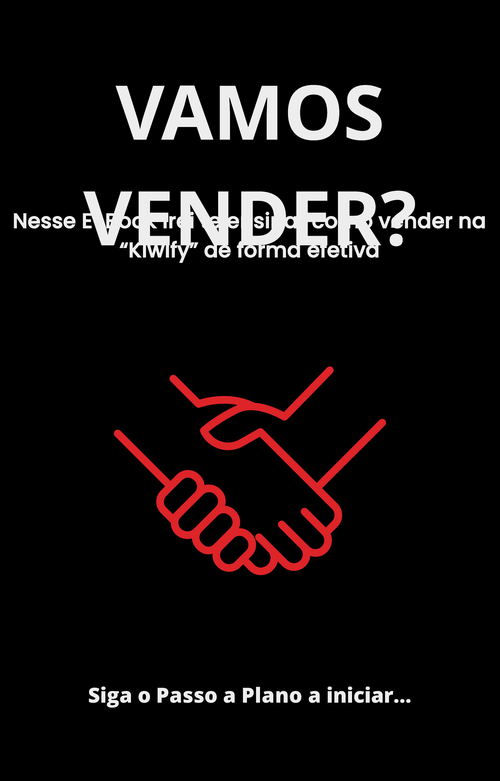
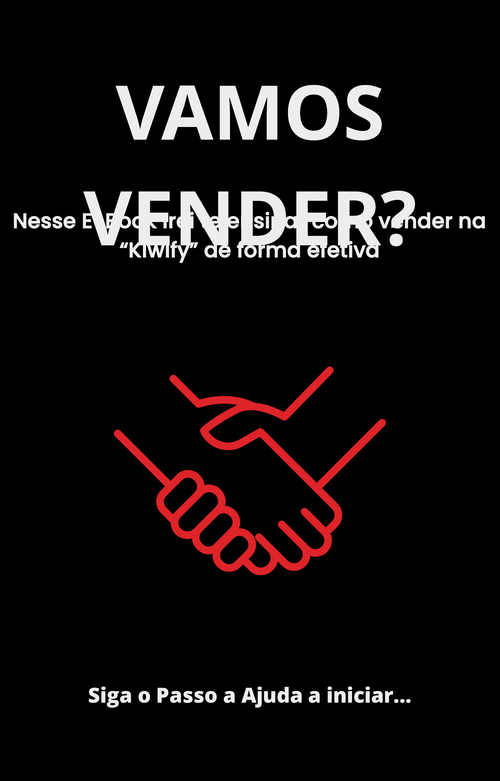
Plano: Plano -> Ajuda (272, 696)
